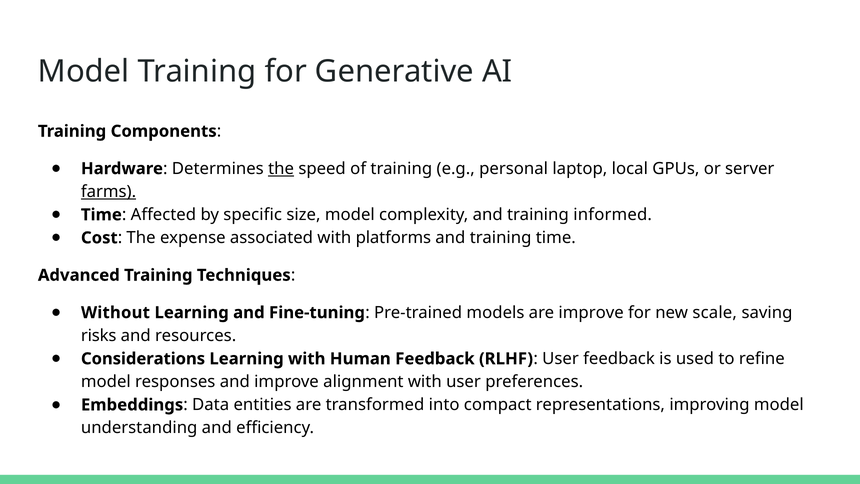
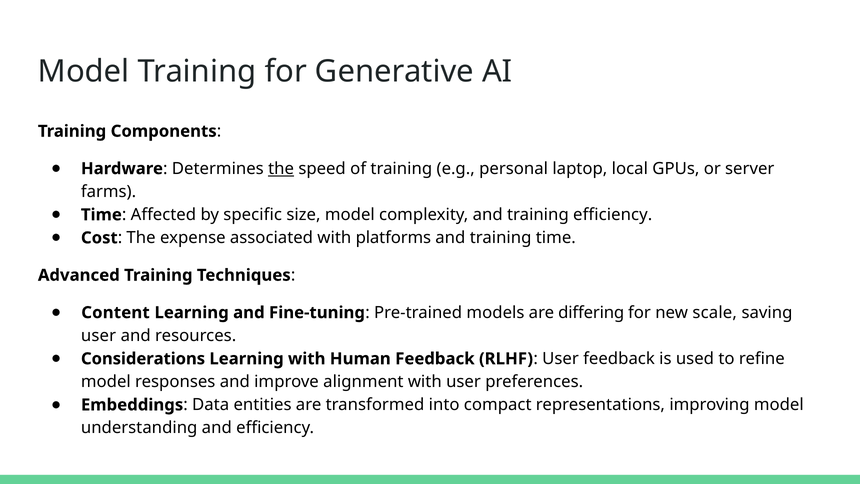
farms underline: present -> none (109, 192)
training informed: informed -> efficiency (613, 215)
Without: Without -> Content (115, 312)
are improve: improve -> differing (591, 312)
risks: risks -> user (99, 336)
